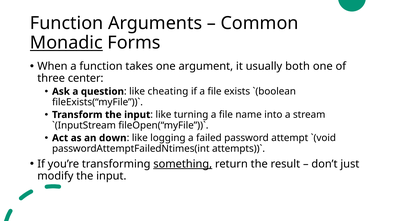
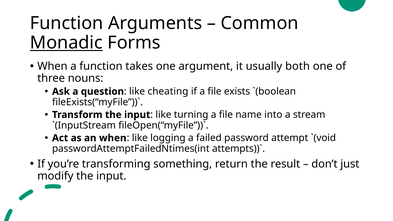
center: center -> nouns (86, 78)
an down: down -> when (113, 138)
something underline: present -> none (183, 164)
